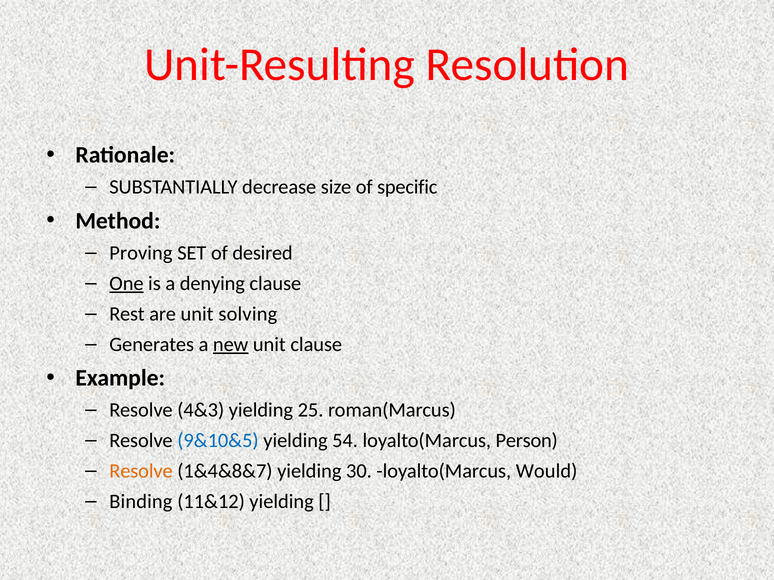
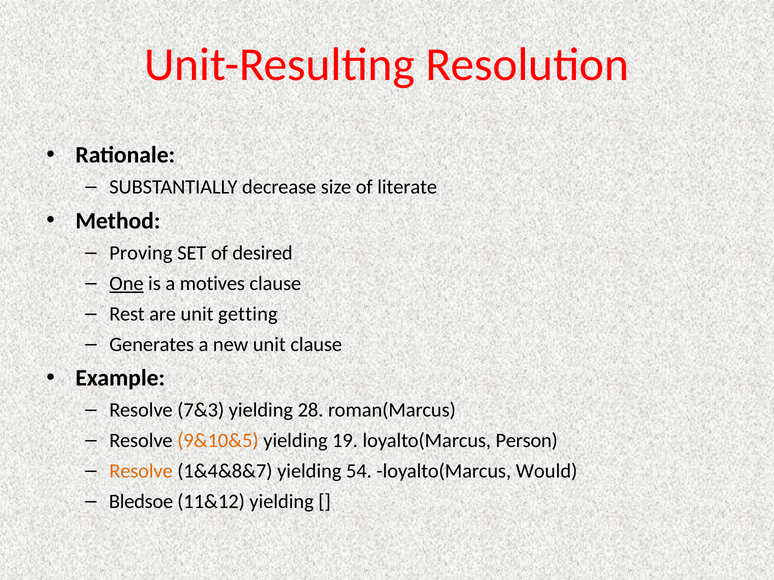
specific: specific -> literate (407, 187)
denying: denying -> motives (212, 284)
solving: solving -> getting (248, 314)
new underline: present -> none (231, 345)
4&3: 4&3 -> 7&3 (201, 411)
25: 25 -> 28 (311, 411)
9&10&5 colour: blue -> orange (218, 441)
54: 54 -> 19 (345, 441)
30: 30 -> 54 (359, 472)
Binding: Binding -> Bledsoe (141, 502)
